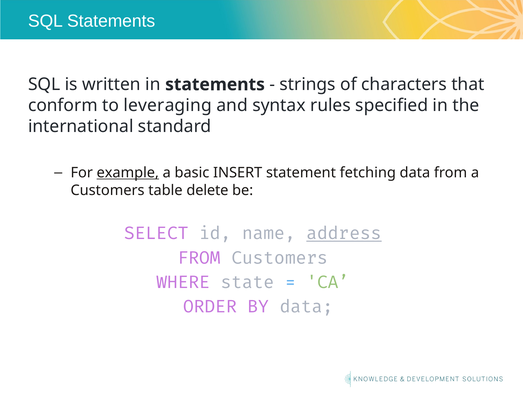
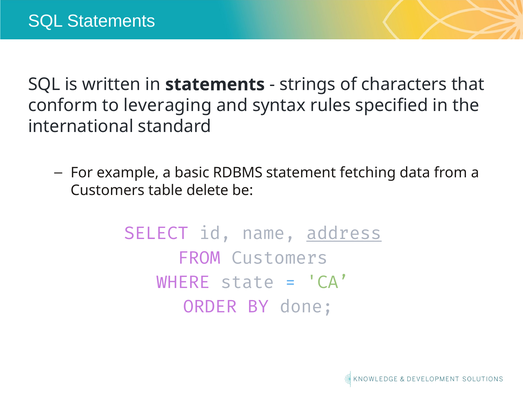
example underline: present -> none (128, 172)
INSERT: INSERT -> RDBMS (238, 172)
BY data: data -> done (306, 306)
